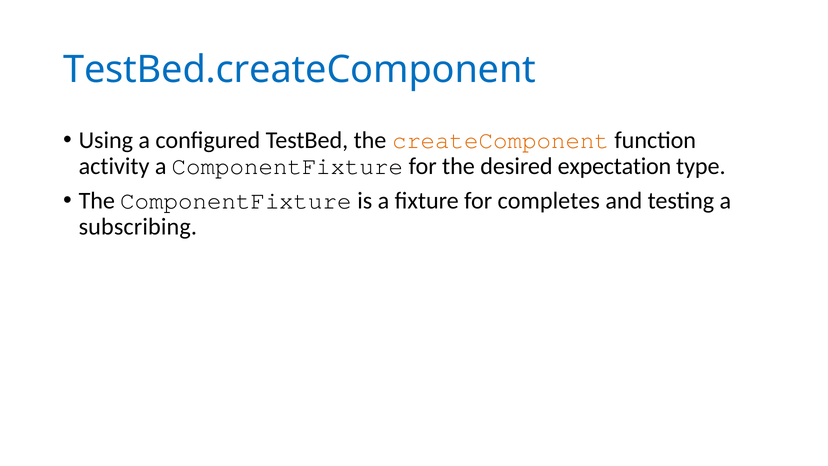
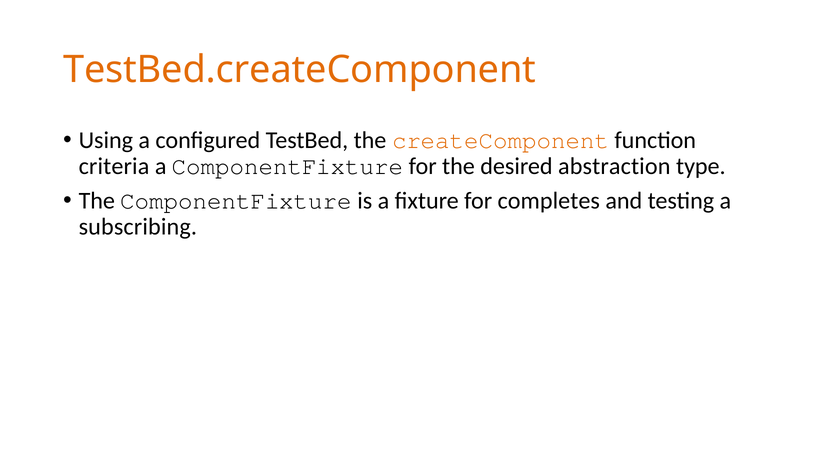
TestBed.createComponent colour: blue -> orange (300, 70)
activity: activity -> criteria (114, 166)
expectation: expectation -> abstraction (614, 166)
